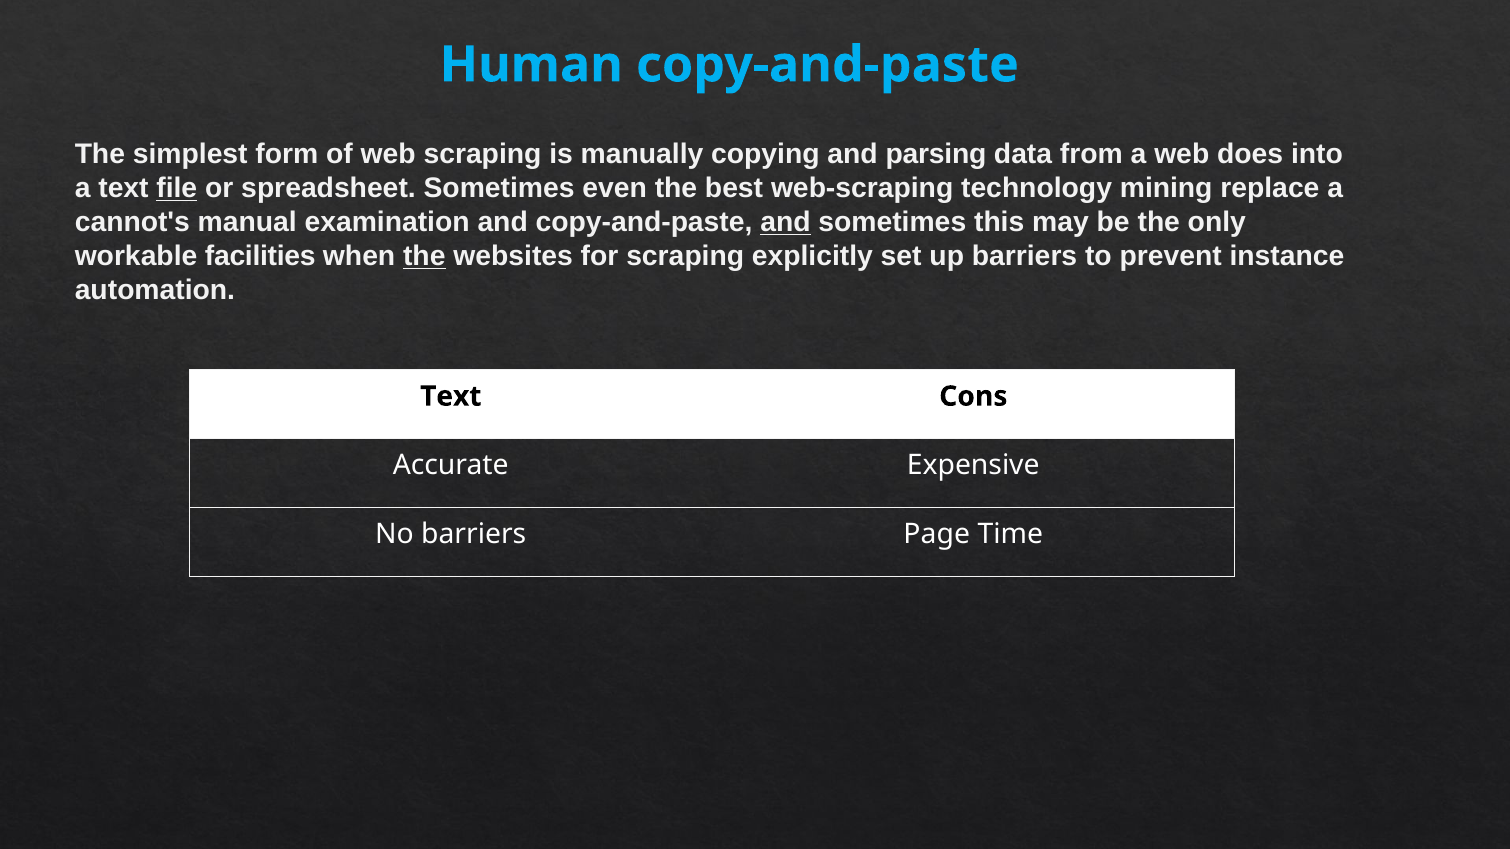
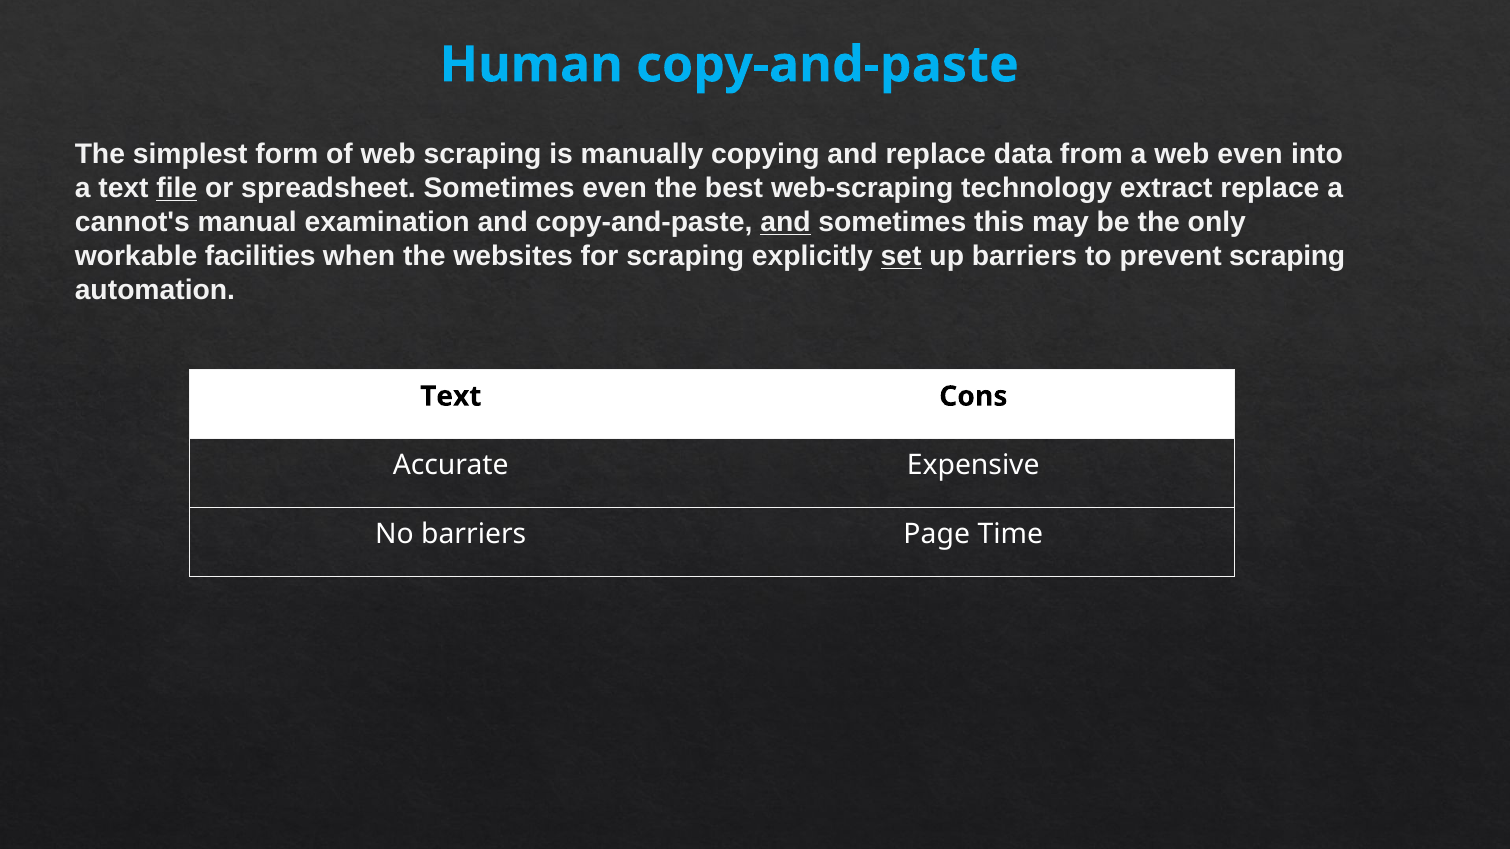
and parsing: parsing -> replace (936, 155)
web does: does -> even (1250, 155)
mining: mining -> extract (1166, 188)
the underline: present -> none (424, 256)
set underline: none -> present (901, 256)
prevent instance: instance -> scraping (1287, 256)
